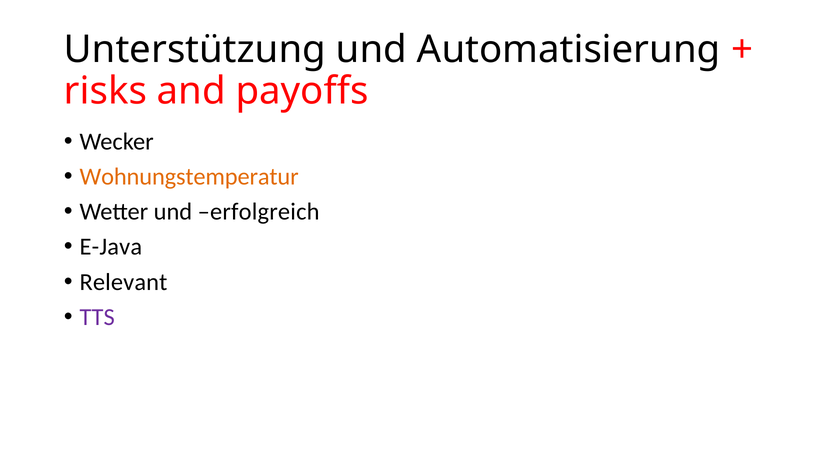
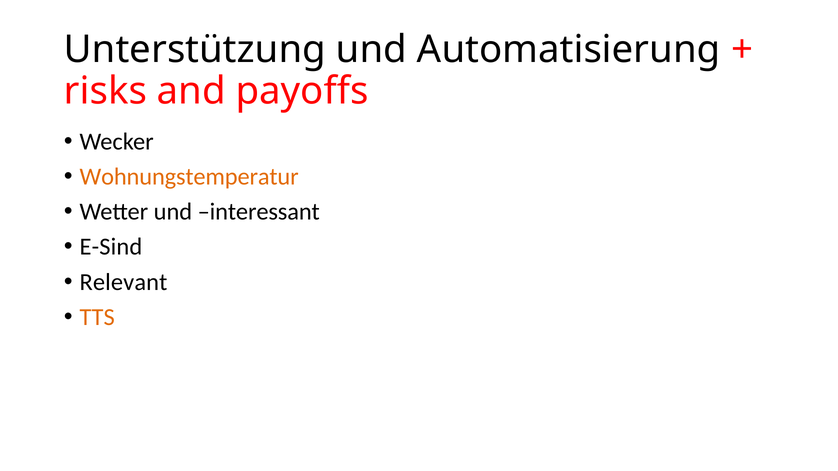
erfolgreich: erfolgreich -> interessant (259, 212)
E-Java: E-Java -> E-Sind (111, 247)
TTS colour: purple -> orange (97, 317)
